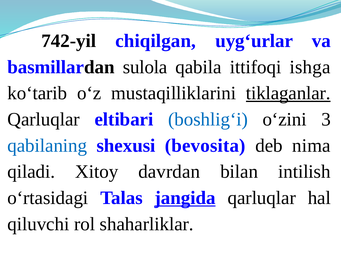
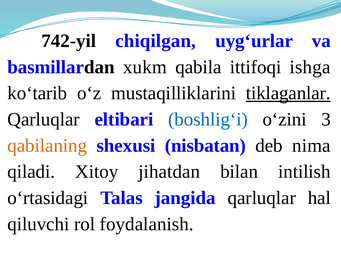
sulola: sulola -> xukm (145, 67)
qabilaning colour: blue -> orange (47, 145)
bevosita: bevosita -> nisbatan (205, 145)
davrdan: davrdan -> jihatdan (169, 172)
jangida underline: present -> none (185, 198)
shaharliklar: shaharliklar -> foydalanish (147, 224)
